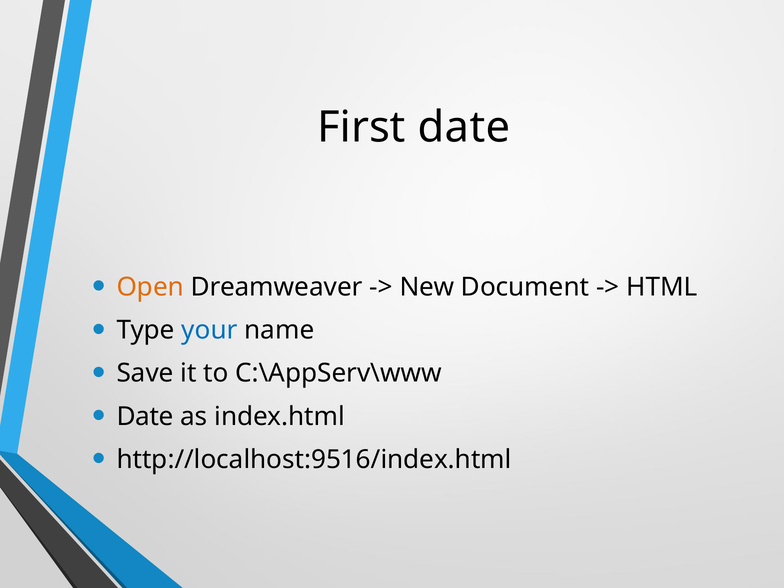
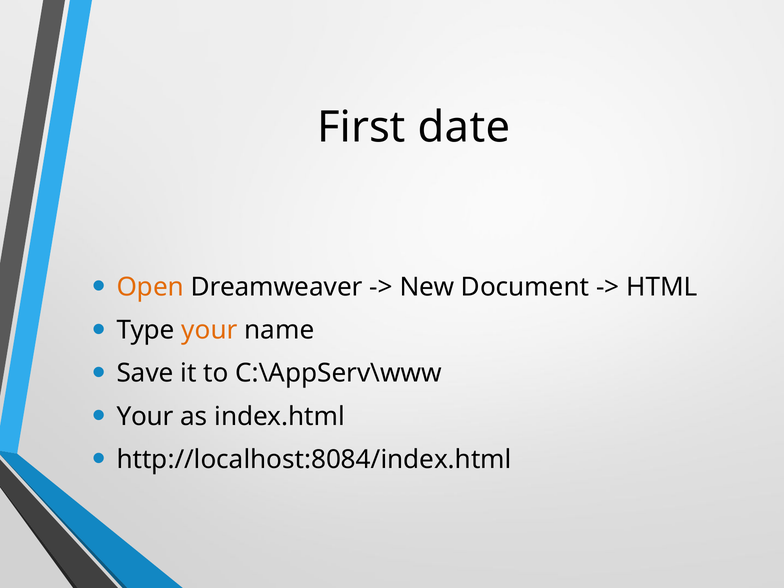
your colour: blue -> orange (210, 330)
Date: Date -> Your (145, 416)
http://localhost:9516/index.html: http://localhost:9516/index.html -> http://localhost:8084/index.html (314, 460)
